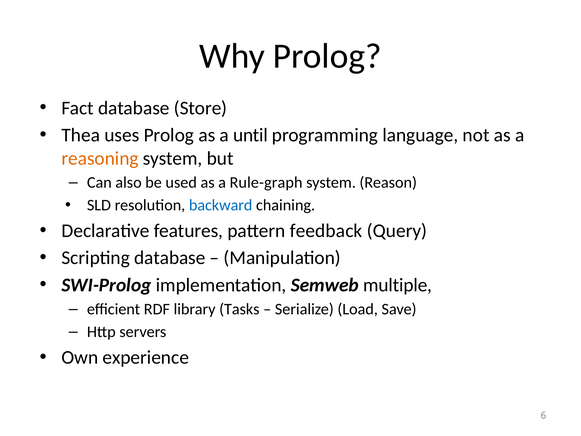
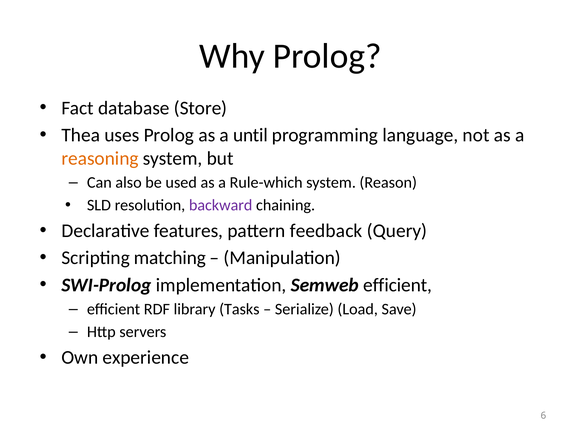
Rule-graph: Rule-graph -> Rule-which (266, 183)
backward colour: blue -> purple (221, 205)
Scripting database: database -> matching (170, 258)
Semweb multiple: multiple -> efficient (398, 285)
